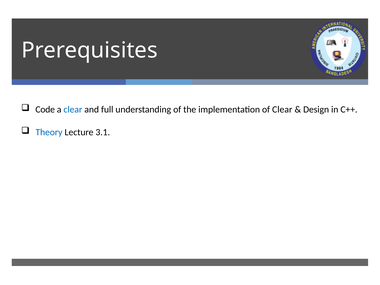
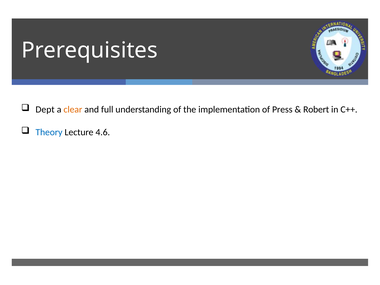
Code: Code -> Dept (45, 109)
clear colour: blue -> orange (73, 109)
of Clear: Clear -> Press (282, 109)
Design: Design -> Robert (316, 109)
3.1: 3.1 -> 4.6 (103, 132)
